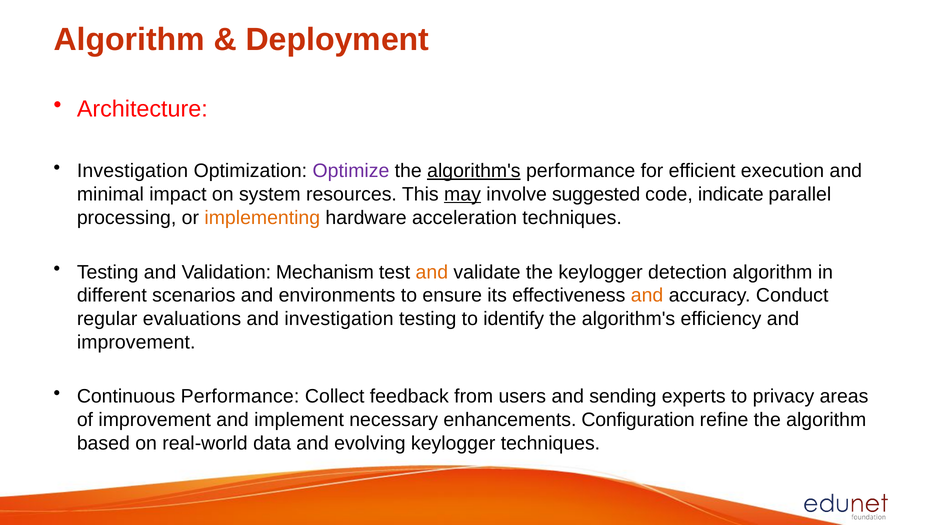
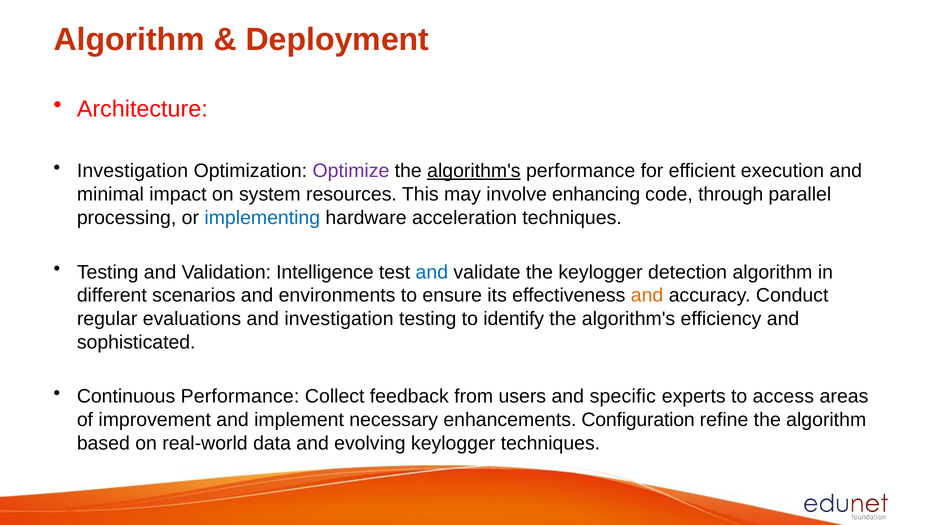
may underline: present -> none (463, 194)
suggested: suggested -> enhancing (596, 194)
indicate: indicate -> through (731, 194)
implementing colour: orange -> blue (262, 218)
Mechanism: Mechanism -> Intelligence (325, 272)
and colour: orange -> blue (432, 272)
improvement: improvement -> sophisticated (136, 342)
sending: sending -> specific (623, 396)
privacy: privacy -> access (783, 396)
